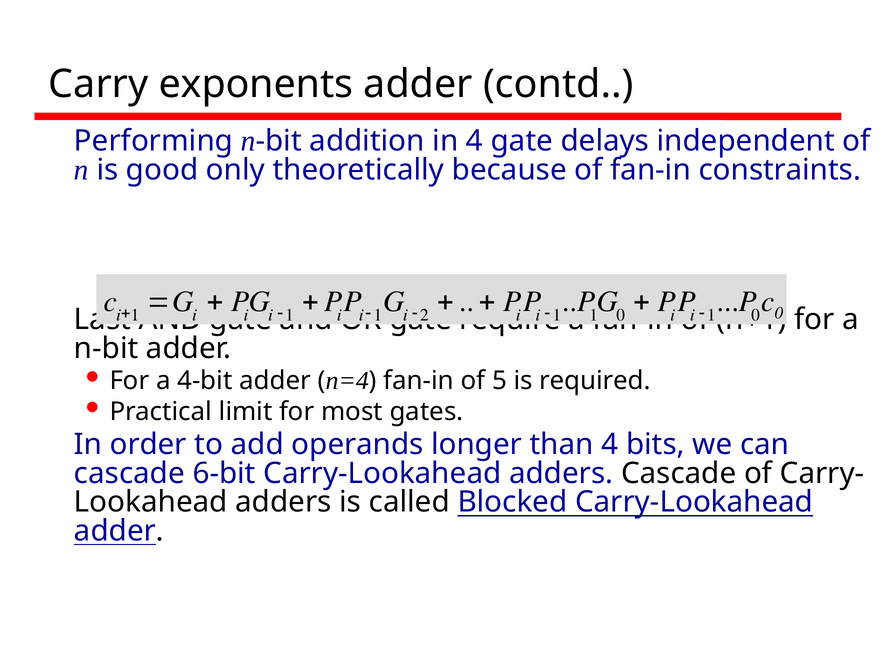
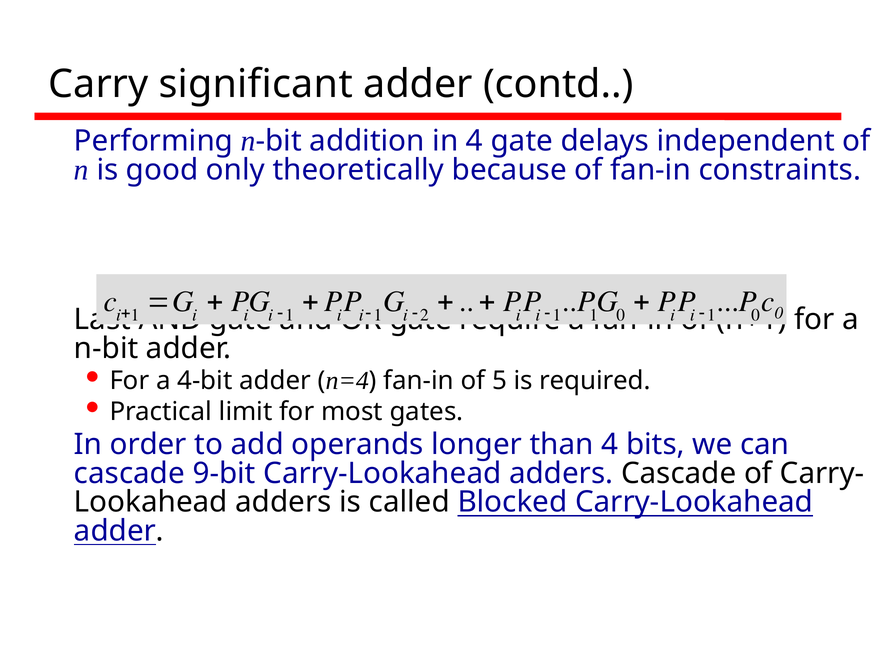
exponents: exponents -> significant (256, 84)
6-bit: 6-bit -> 9-bit (224, 473)
